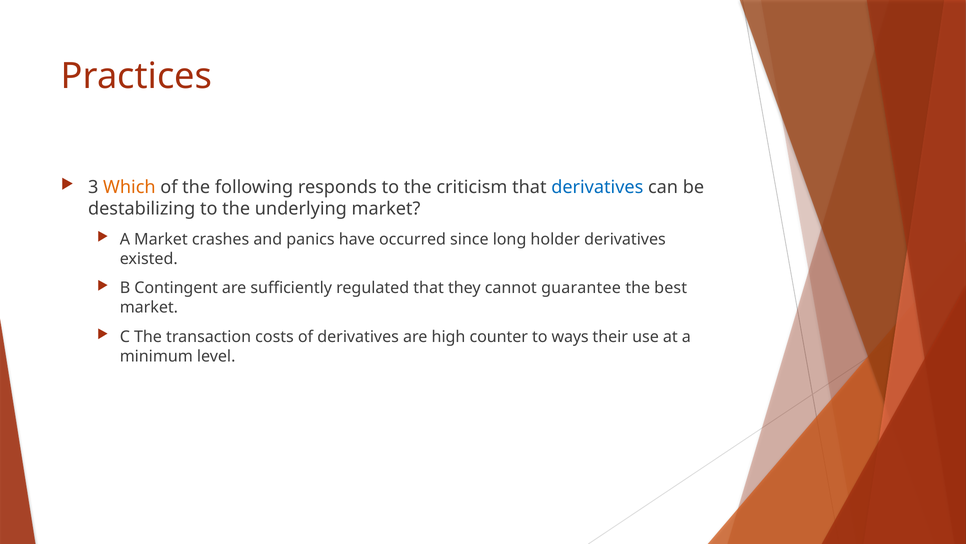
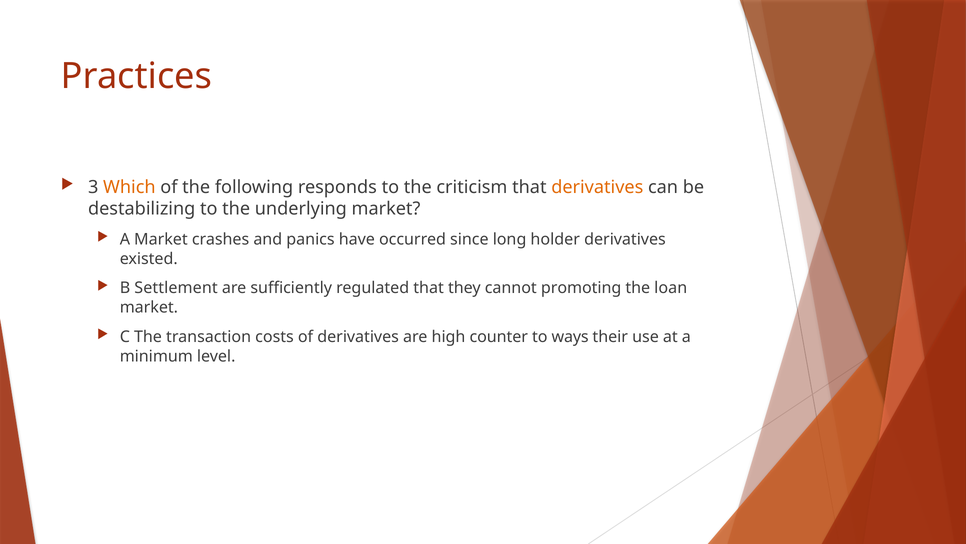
derivatives colour: blue -> orange (597, 187)
Contingent: Contingent -> Settlement (176, 288)
guarantee: guarantee -> promoting (581, 288)
best: best -> loan (671, 288)
